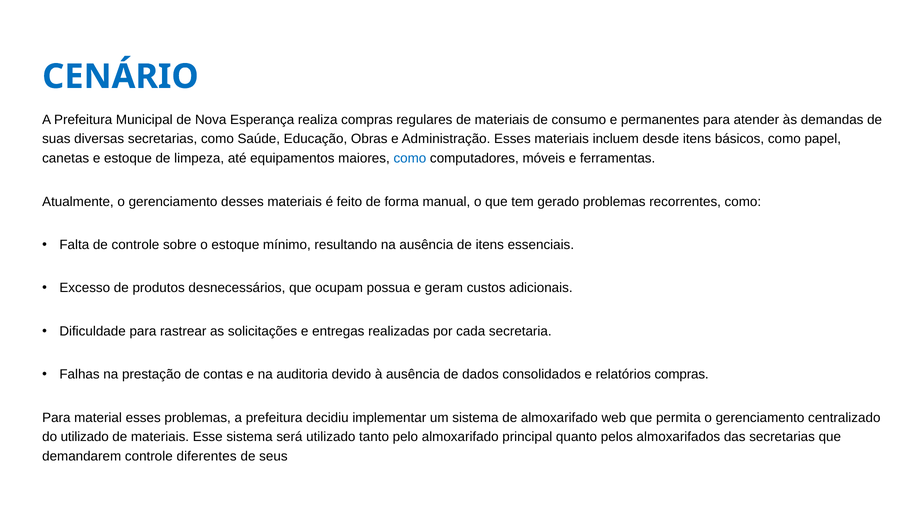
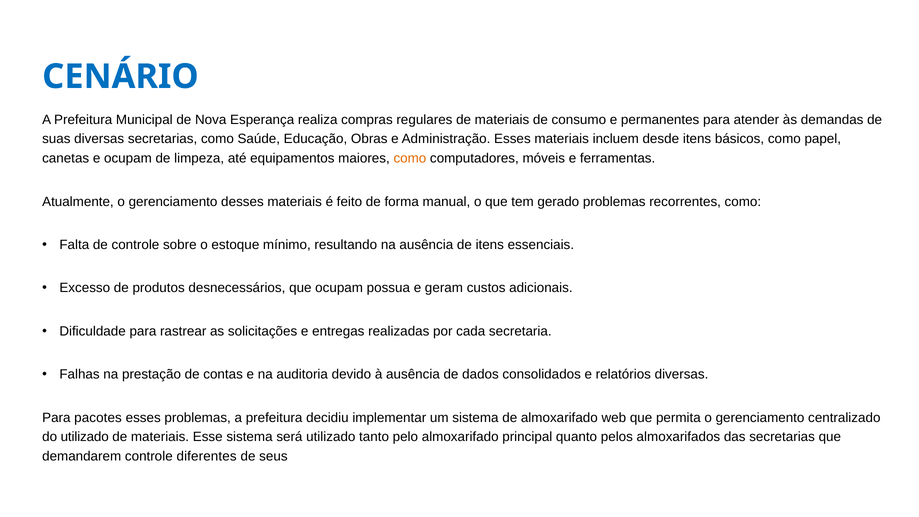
e estoque: estoque -> ocupam (128, 158)
como colour: blue -> orange (410, 158)
relatórios compras: compras -> diversas (682, 374)
material: material -> pacotes (98, 418)
